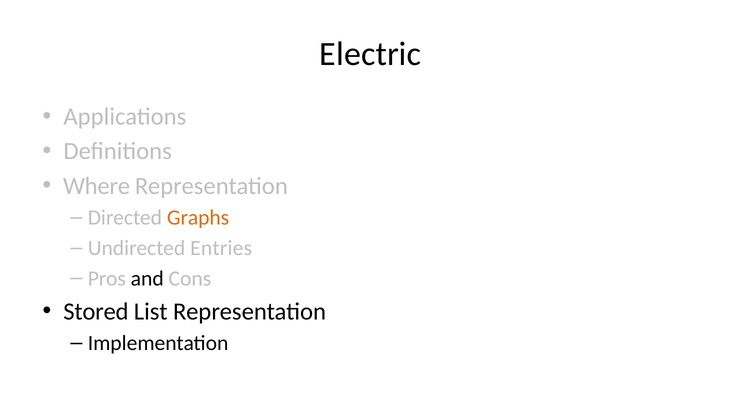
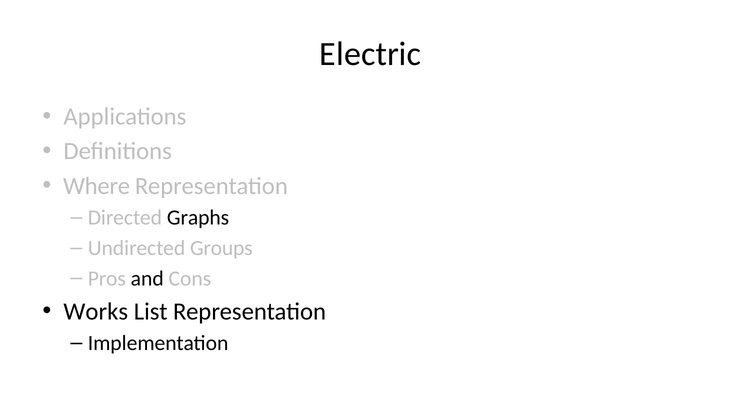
Graphs colour: orange -> black (198, 218)
Entries: Entries -> Groups (221, 248)
Stored: Stored -> Works (96, 311)
